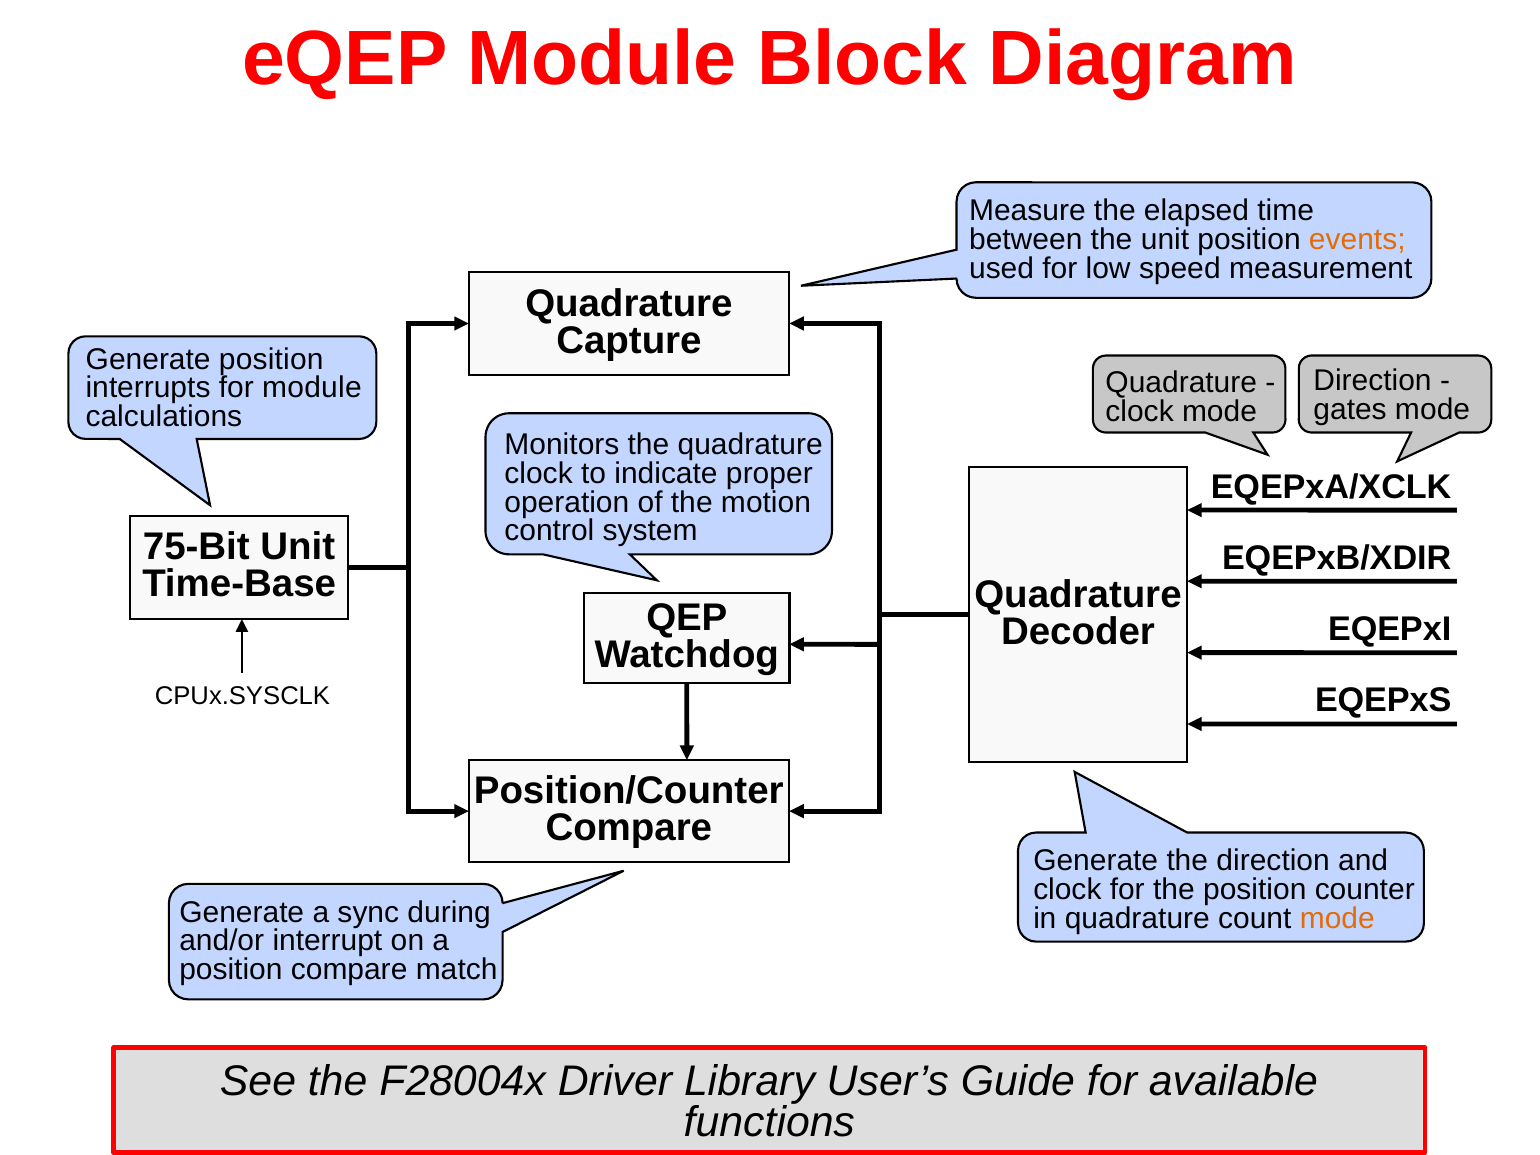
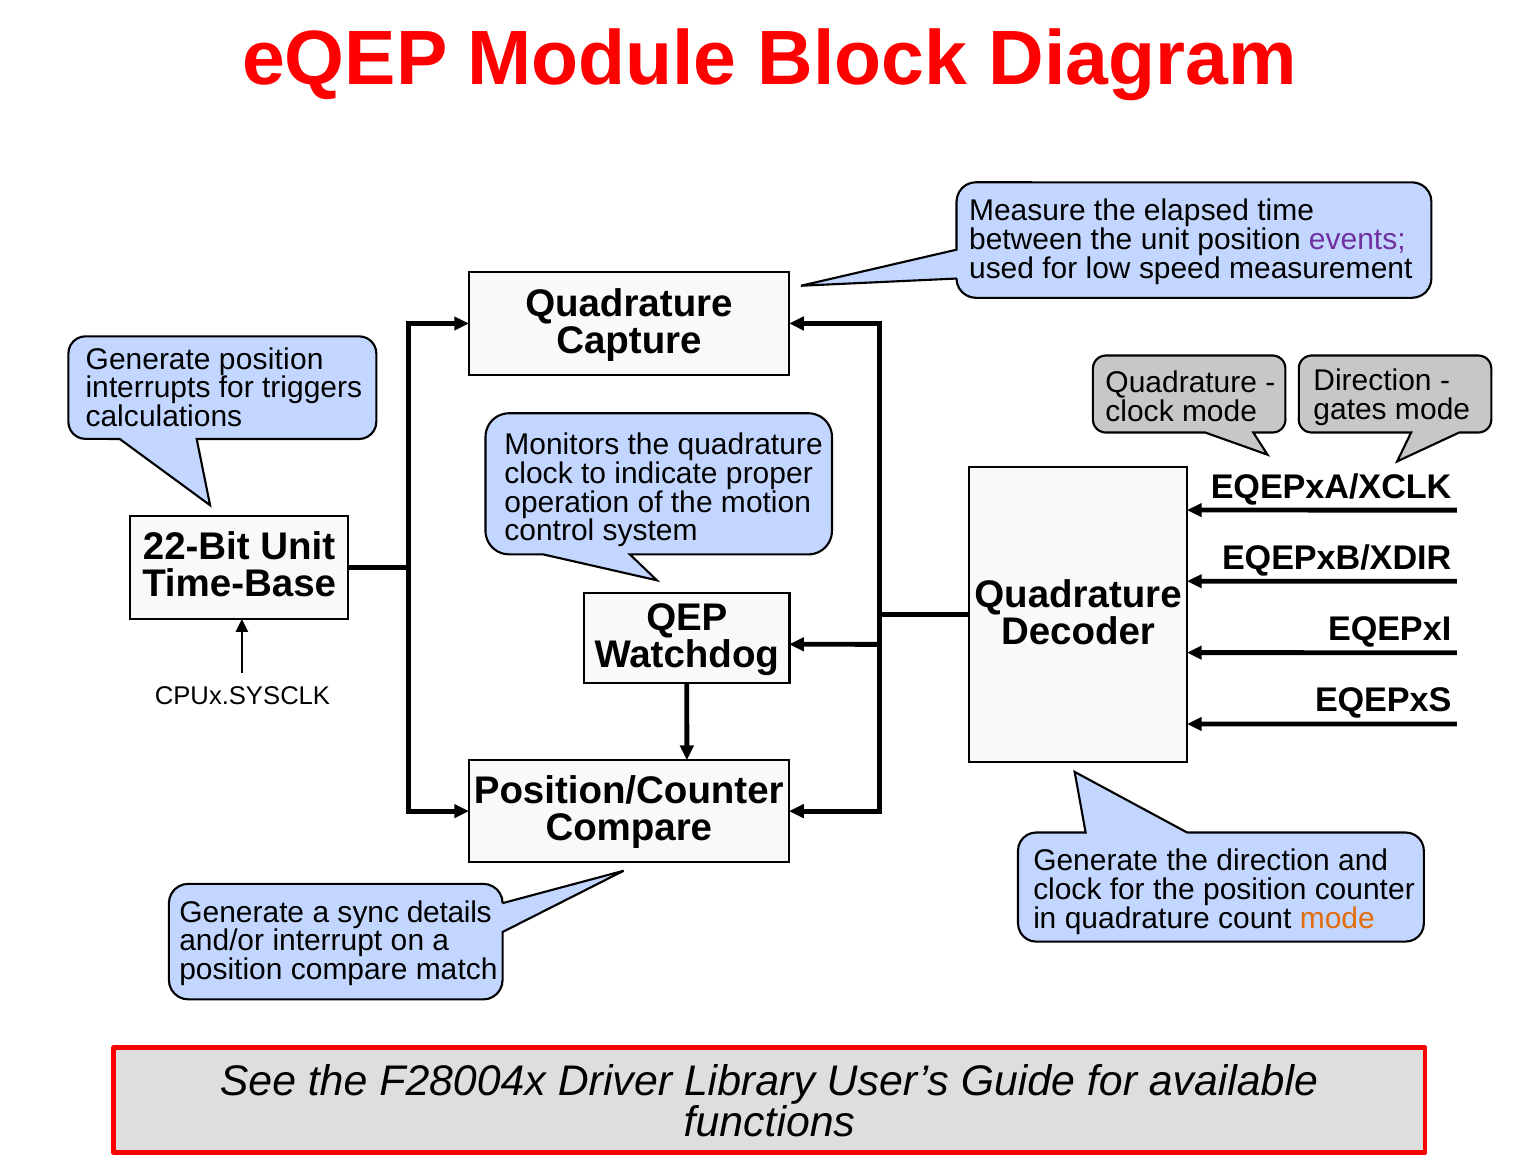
events colour: orange -> purple (1357, 239)
for module: module -> triggers (312, 388)
75-Bit: 75-Bit -> 22-Bit (196, 547)
during: during -> details (449, 912)
